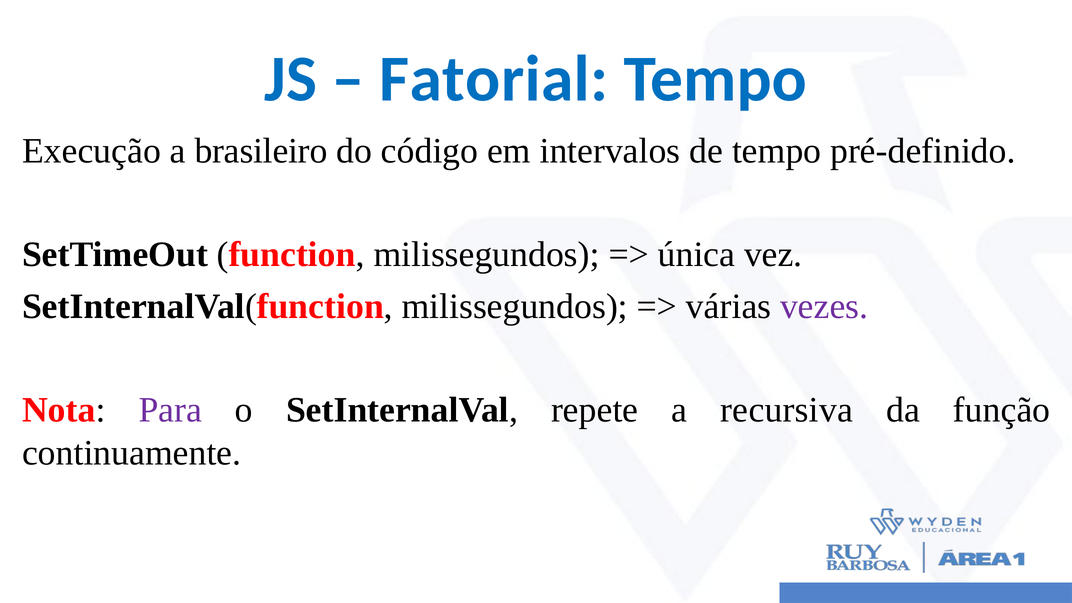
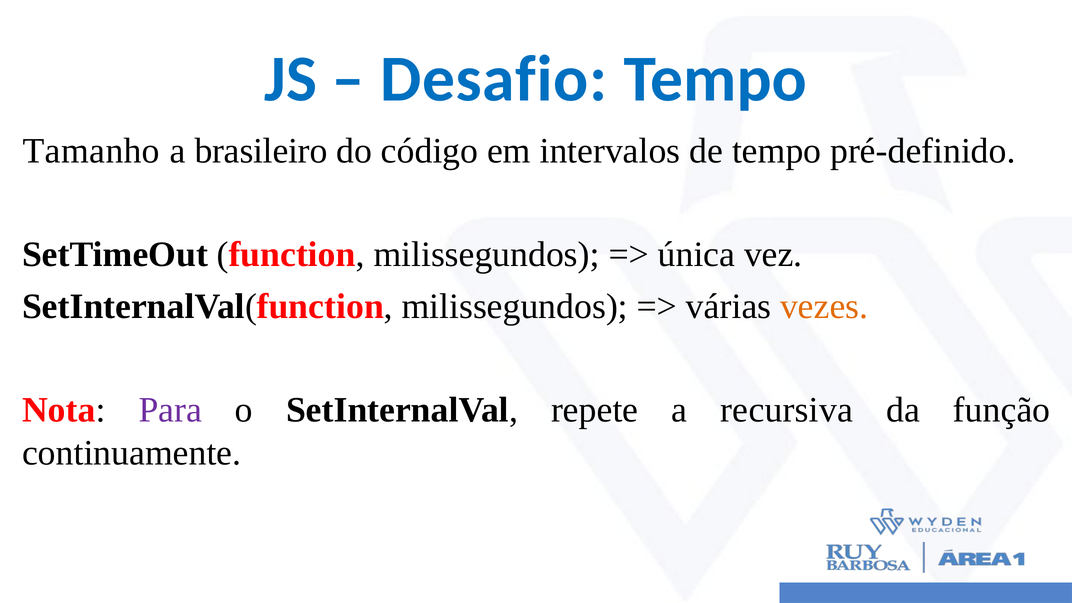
Fatorial: Fatorial -> Desafio (494, 79)
Execução: Execução -> Tamanho (91, 151)
vezes colour: purple -> orange (824, 306)
